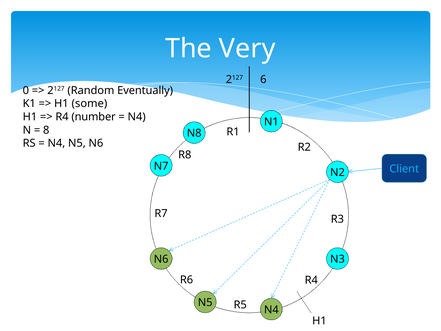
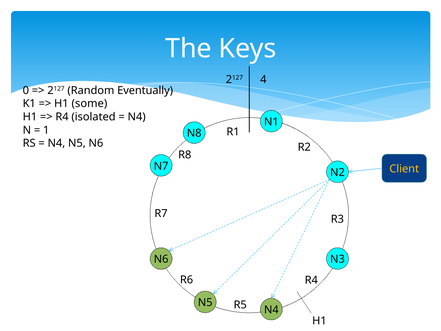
Very: Very -> Keys (247, 48)
6: 6 -> 4 (263, 80)
number: number -> isolated (94, 117)
8: 8 -> 1 (46, 130)
Client colour: light blue -> yellow (404, 169)
